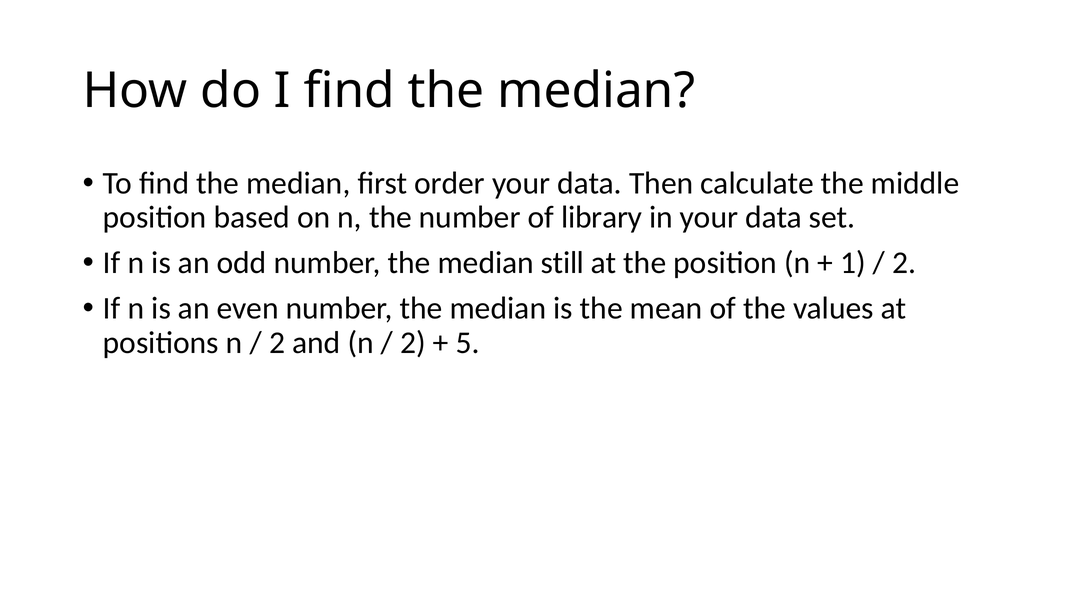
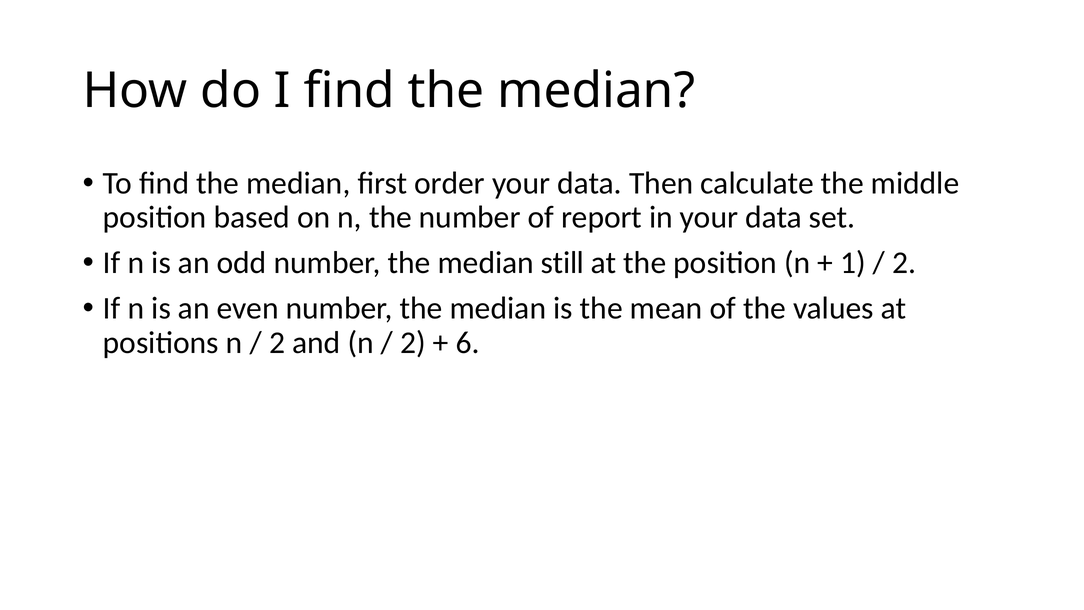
library: library -> report (602, 217)
5: 5 -> 6 (468, 342)
